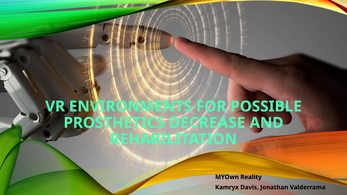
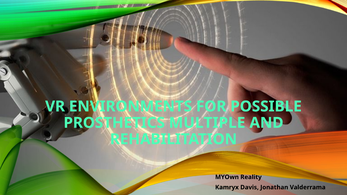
DECREASE: DECREASE -> MULTIPLE (207, 123)
